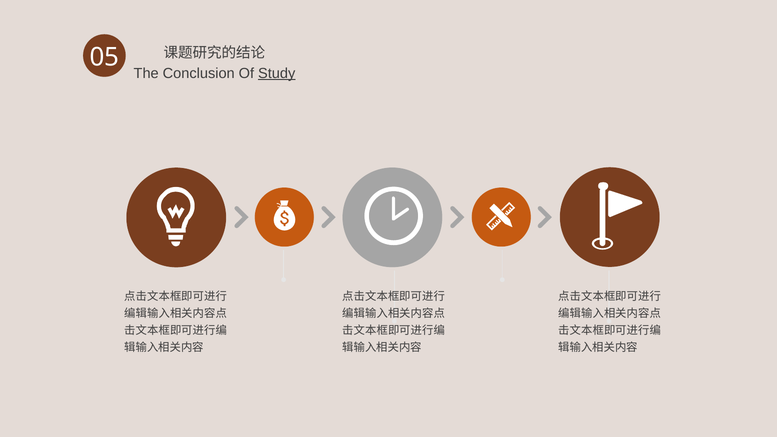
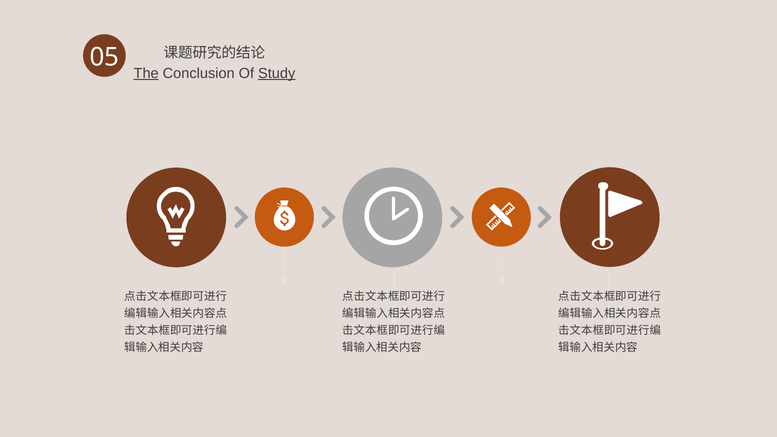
The underline: none -> present (146, 73)
